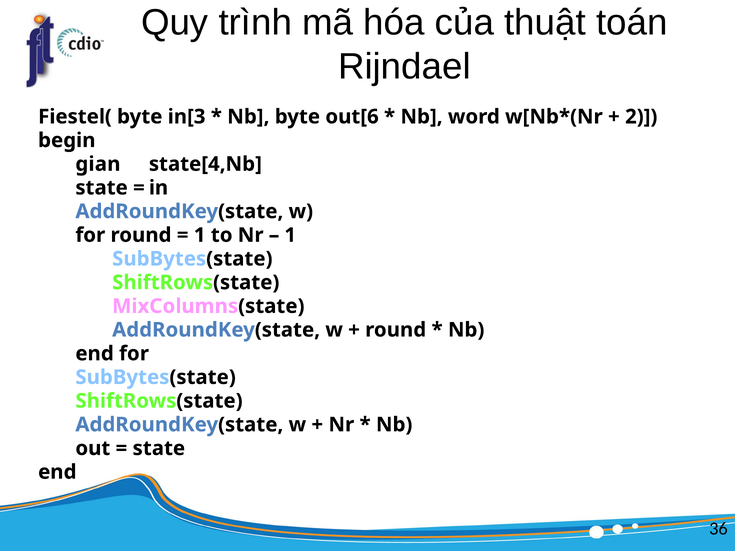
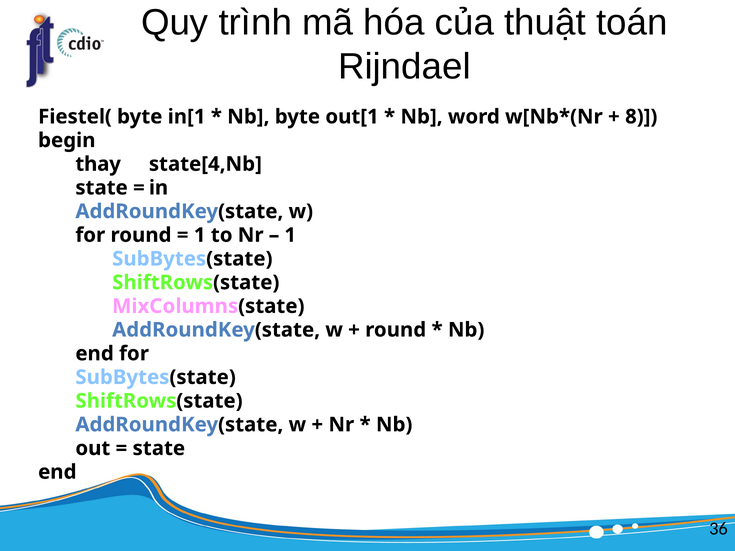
in[3: in[3 -> in[1 (187, 117)
out[6: out[6 -> out[1 (352, 117)
2: 2 -> 8 (641, 117)
gian: gian -> thay (98, 164)
